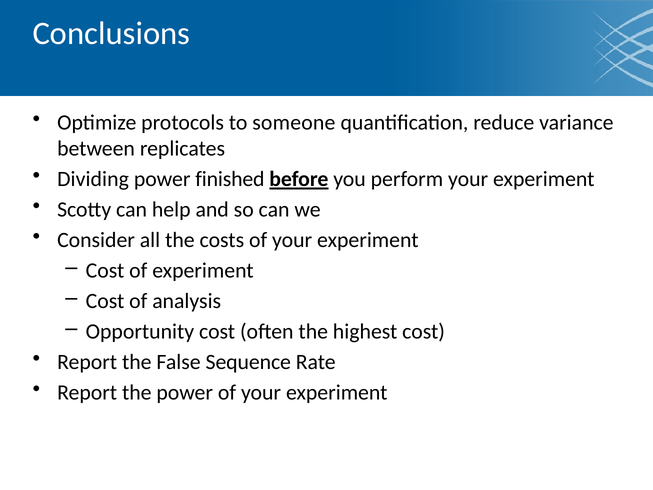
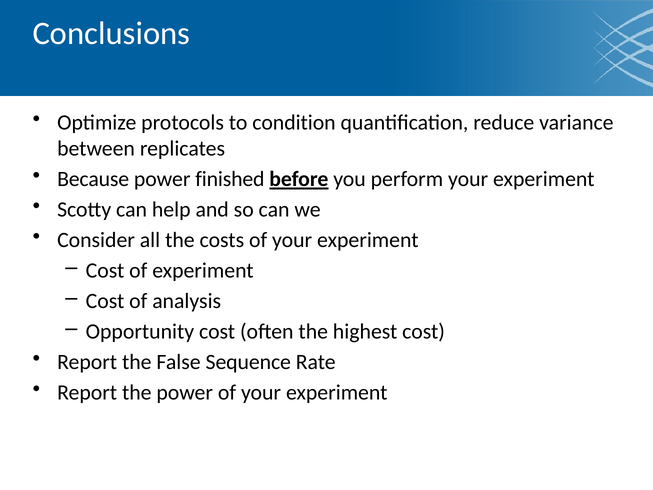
someone: someone -> condition (294, 122)
Dividing: Dividing -> Because (93, 179)
